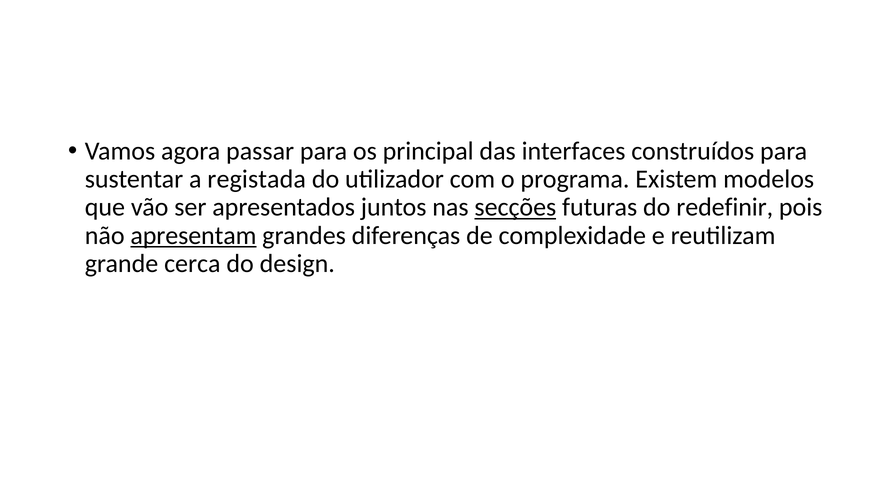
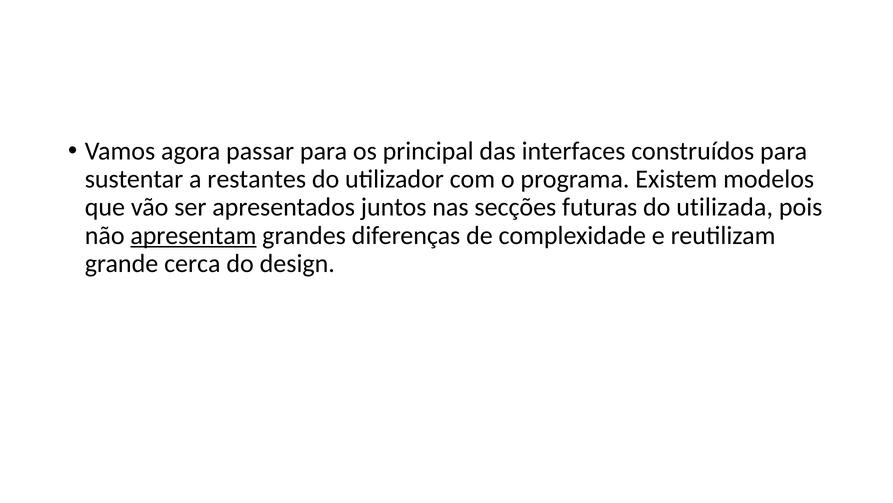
registada: registada -> restantes (257, 179)
secções underline: present -> none (515, 207)
redefinir: redefinir -> utilizada (725, 207)
